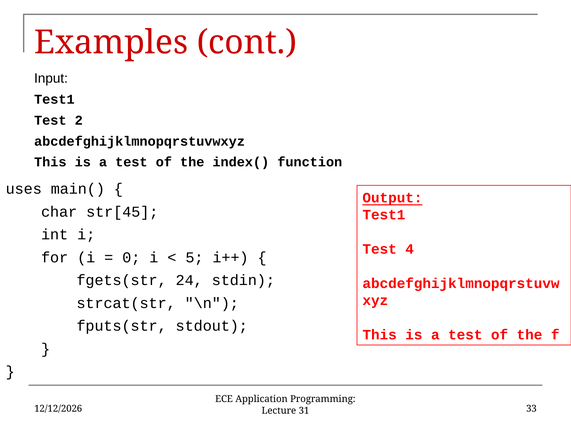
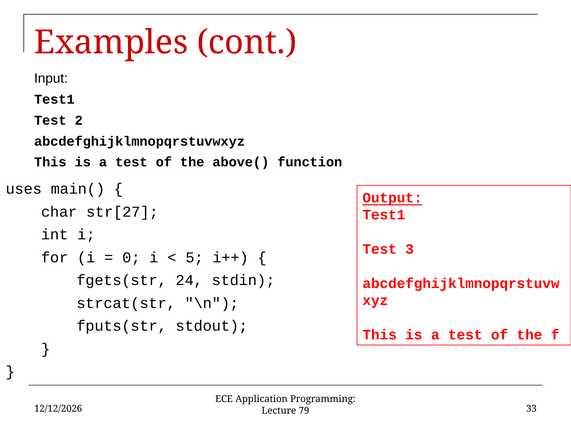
index(: index( -> above( (241, 162)
str[45: str[45 -> str[27 (122, 212)
4: 4 -> 3 (410, 249)
31: 31 -> 79 (304, 411)
